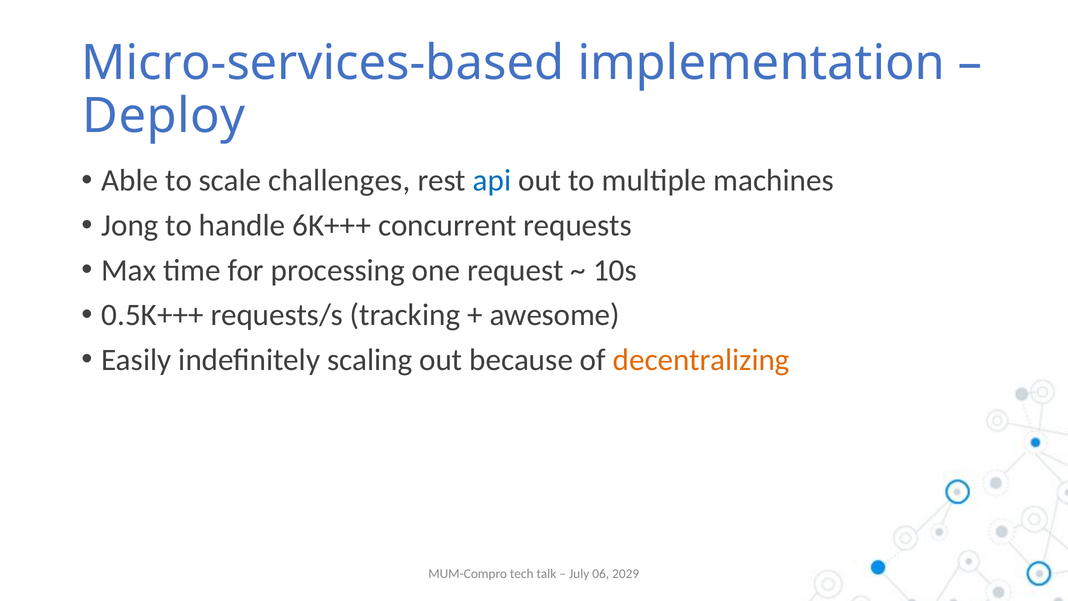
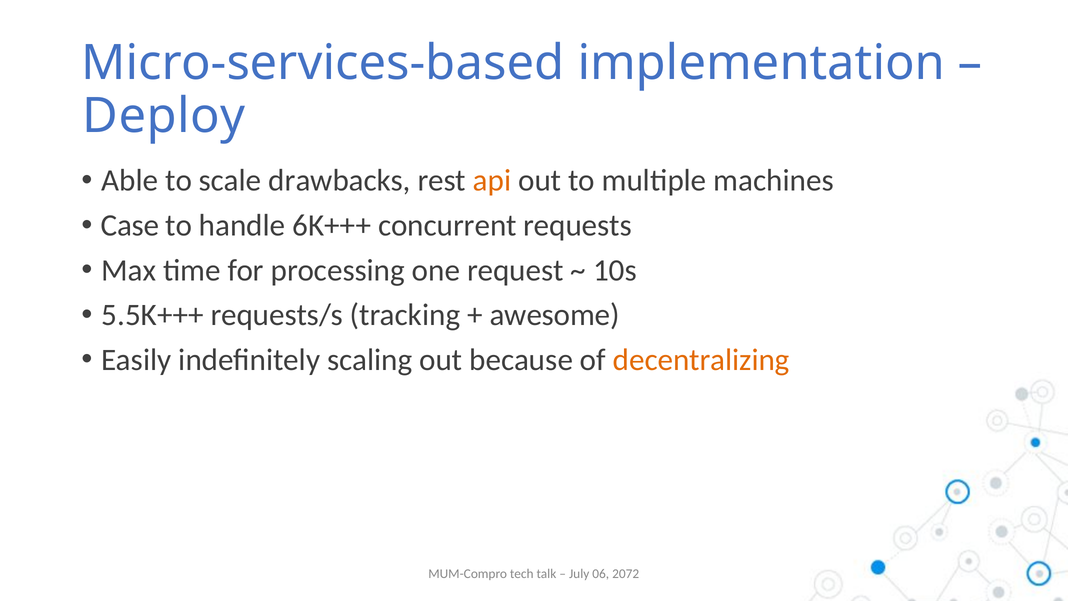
challenges: challenges -> drawbacks (340, 181)
api colour: blue -> orange (492, 181)
Jong: Jong -> Case (130, 225)
0.5K+++: 0.5K+++ -> 5.5K+++ (153, 315)
2029: 2029 -> 2072 (626, 574)
